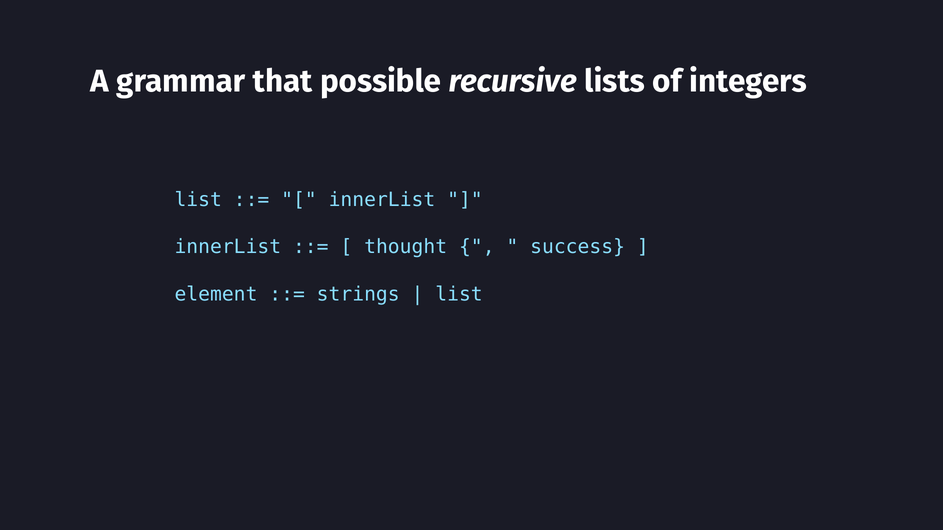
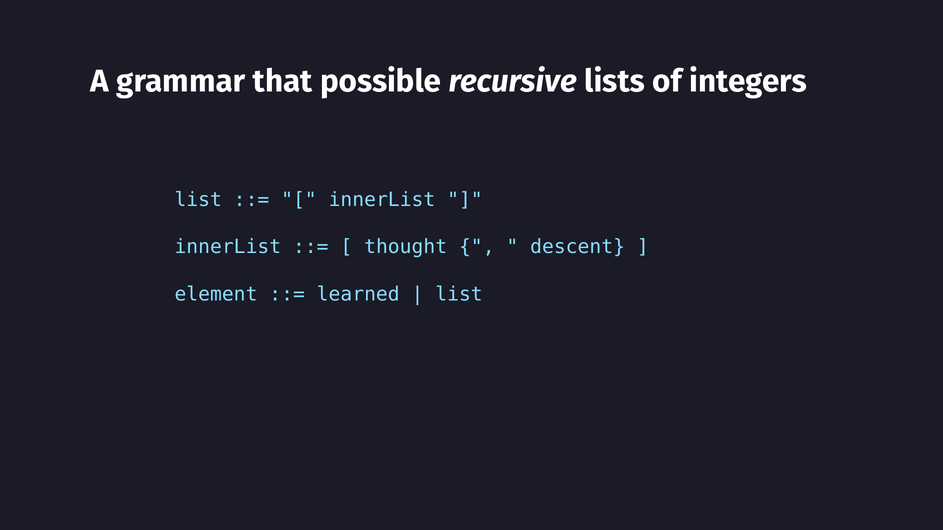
success: success -> descent (578, 247)
strings: strings -> learned (358, 294)
